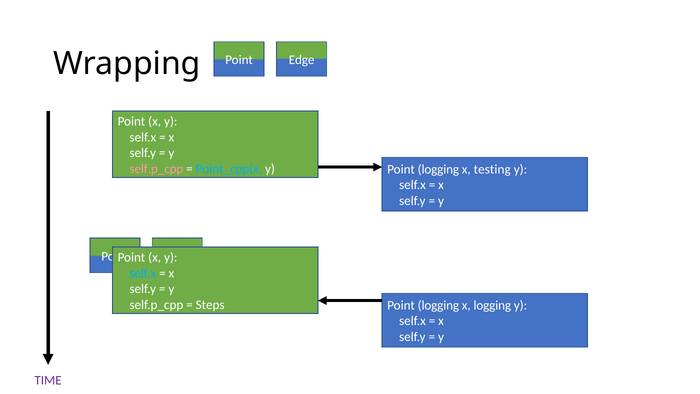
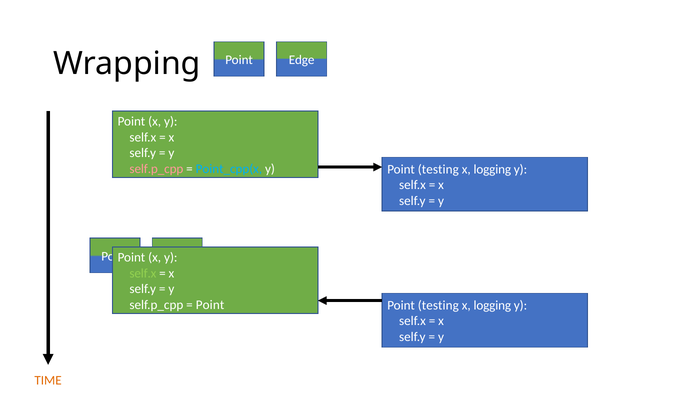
logging: logging -> testing (438, 169)
testing: testing -> logging (492, 169)
self.x colour: light blue -> light green (143, 273)
Steps: Steps -> Point (210, 305)
logging: logging -> testing (438, 305)
TIME colour: purple -> orange (48, 380)
